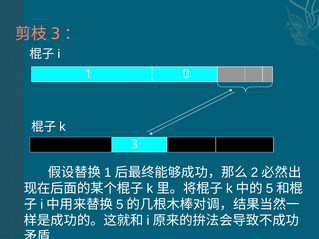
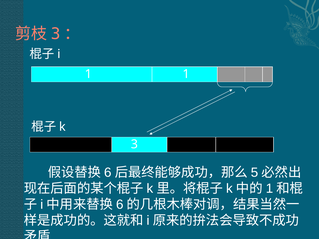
1 0: 0 -> 1 (186, 74)
1: 1 -> 6 (108, 173)
2: 2 -> 5 (255, 173)
5: 5 -> 1 (269, 189)
5: 5 -> 6 (120, 205)
